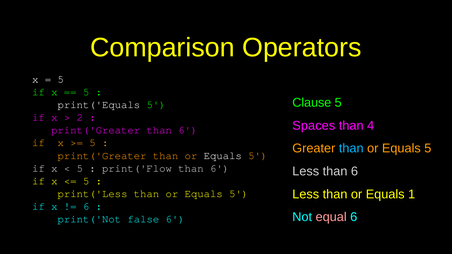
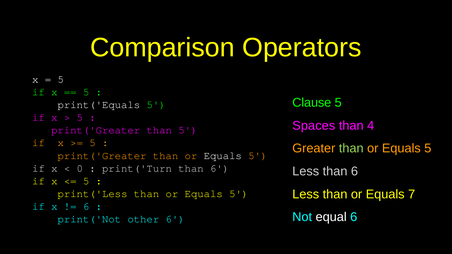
2: 2 -> 5 (80, 118)
print('Greater than 6: 6 -> 5 (188, 130)
than colour: light blue -> light green (351, 149)
5: 5 -> 0 (80, 168)
print('Flow: print('Flow -> print('Turn (137, 168)
1: 1 -> 7 (412, 194)
equal colour: pink -> white (331, 217)
false: false -> other (143, 219)
